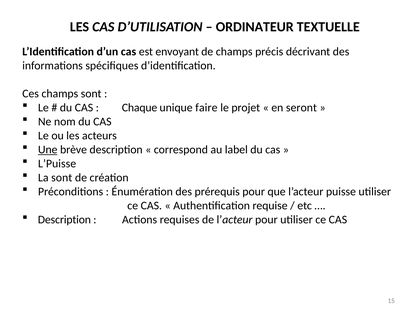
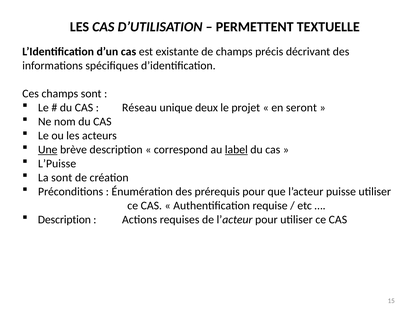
ORDINATEUR: ORDINATEUR -> PERMETTENT (255, 27)
envoyant: envoyant -> existante (177, 52)
Chaque: Chaque -> Réseau (139, 108)
faire: faire -> deux (207, 108)
label underline: none -> present (236, 150)
